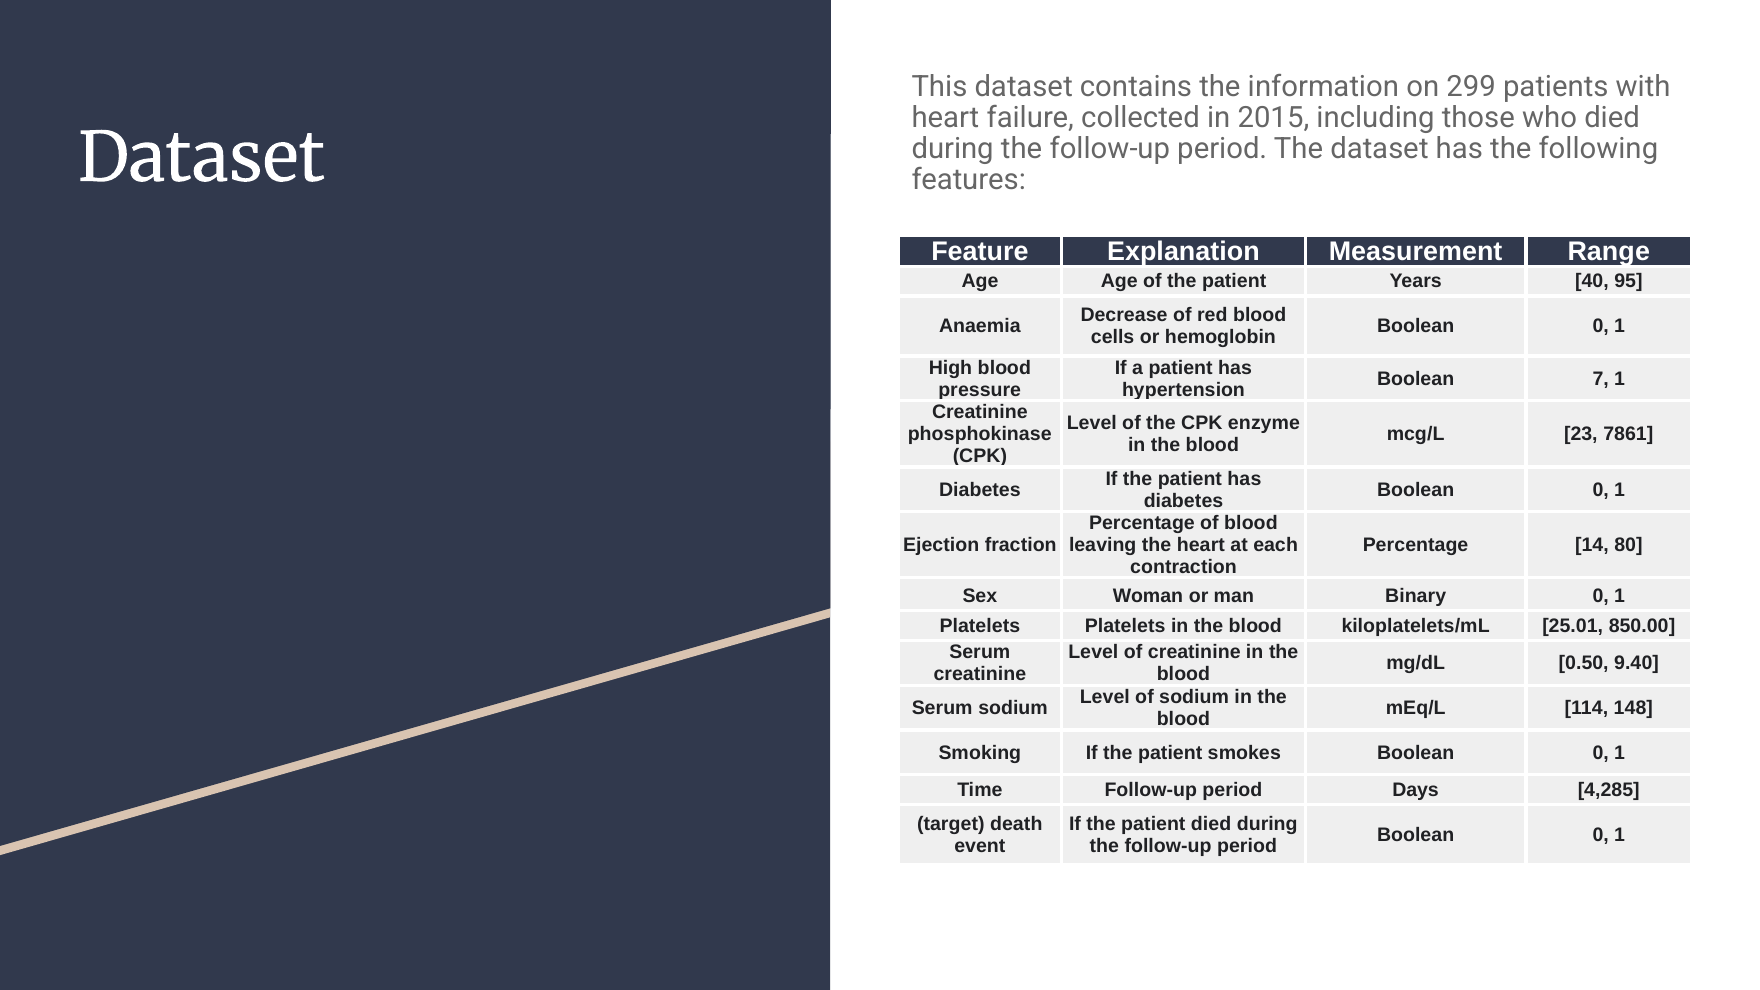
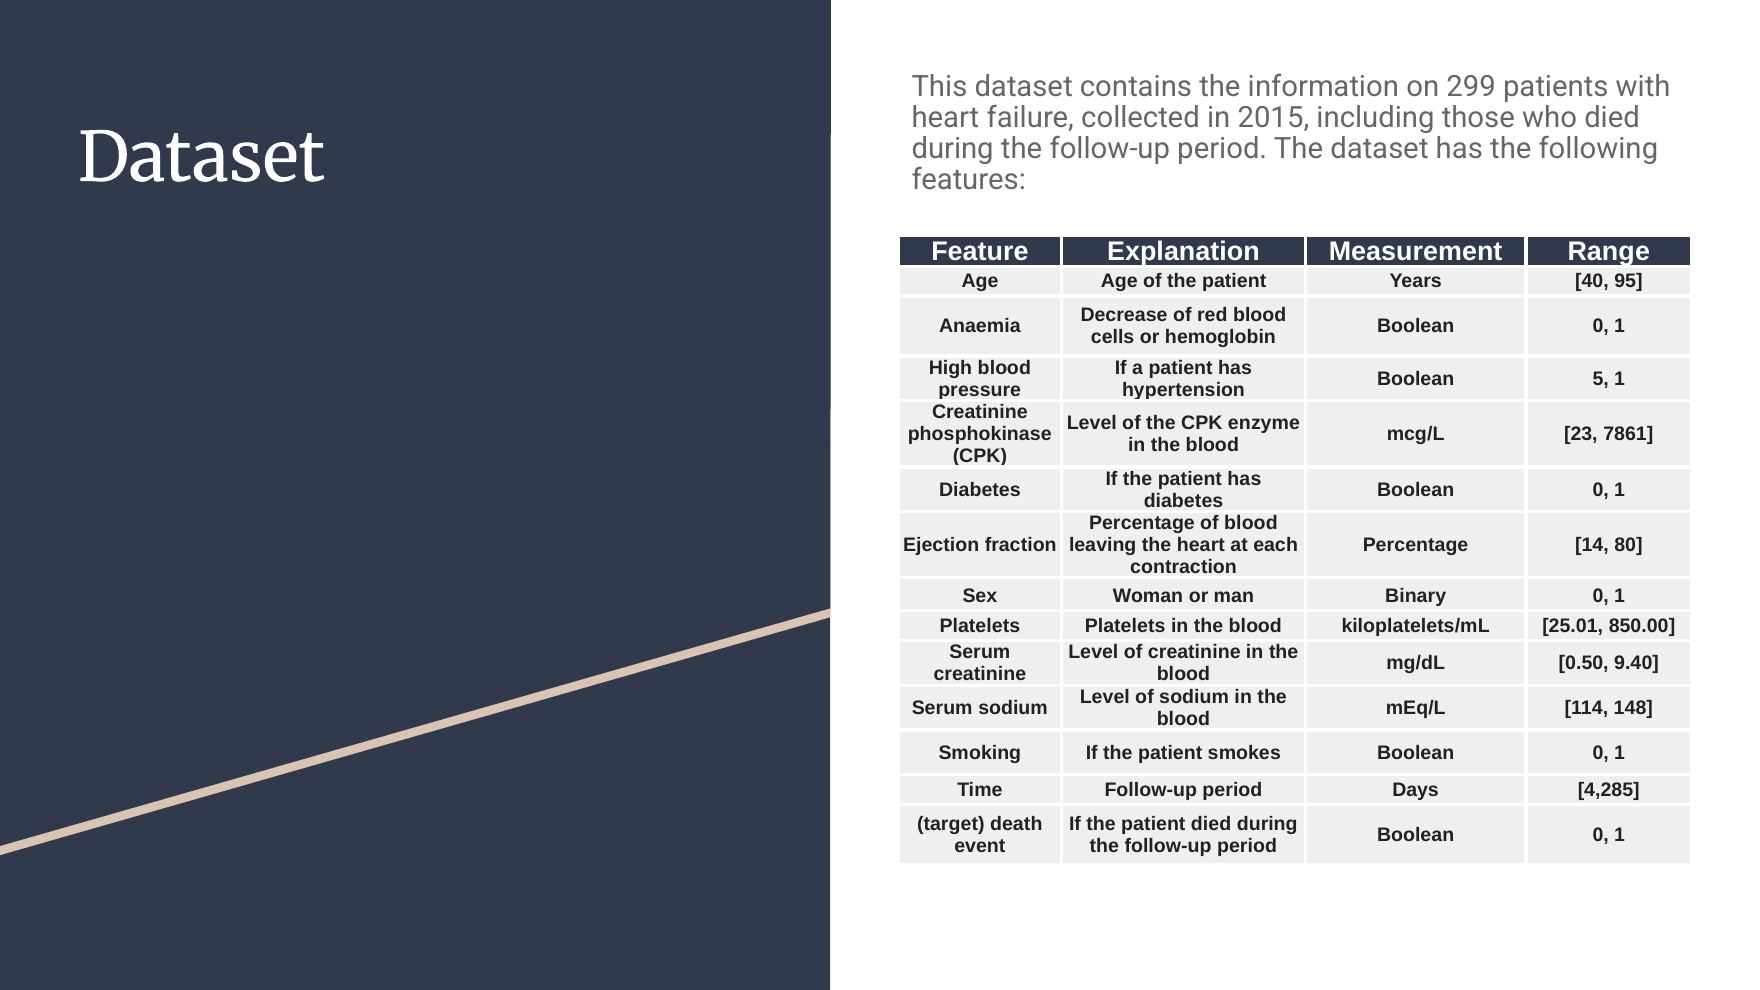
7: 7 -> 5 (1601, 379)
